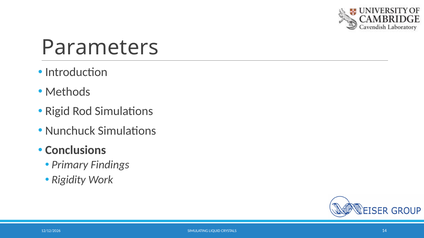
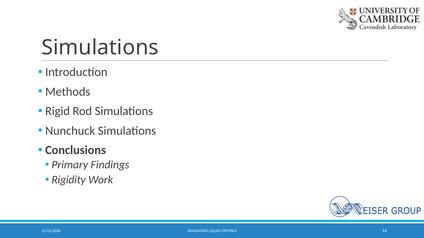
Parameters: Parameters -> Simulations (100, 48)
